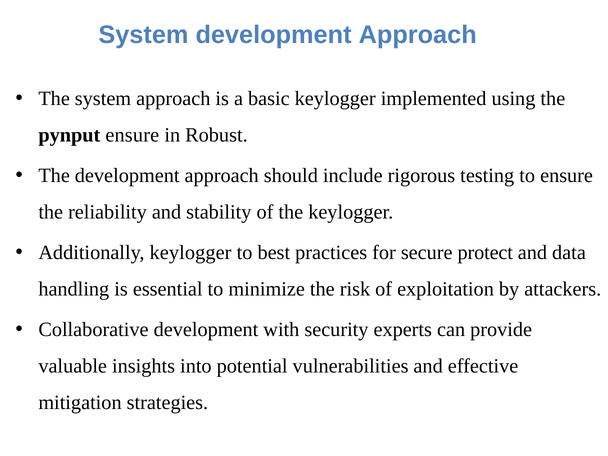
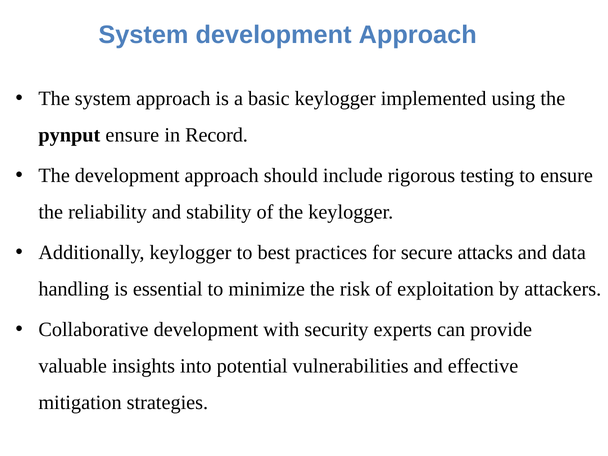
Robust: Robust -> Record (217, 135)
protect: protect -> attacks (485, 253)
